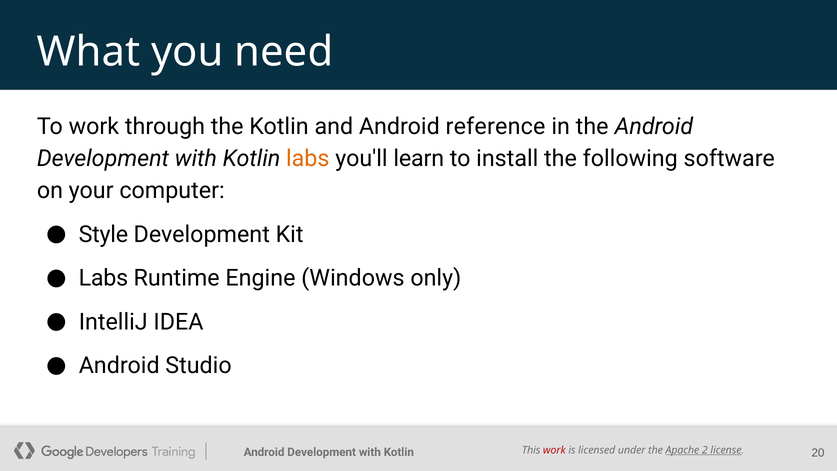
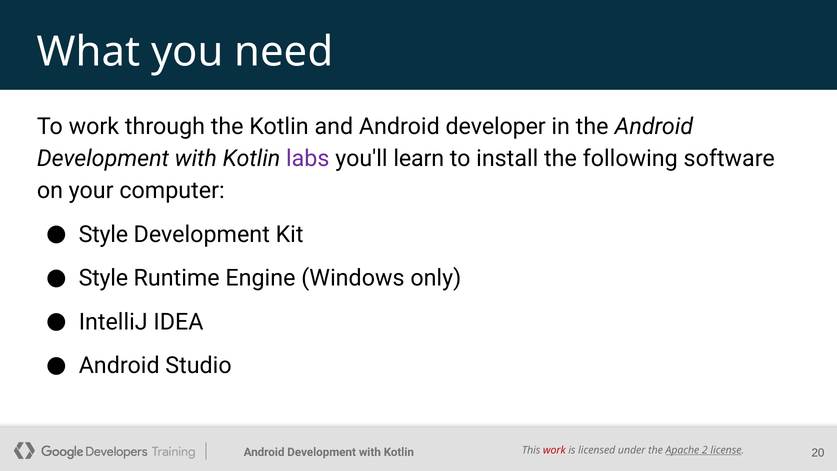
reference: reference -> developer (496, 126)
labs colour: orange -> purple (308, 159)
Labs: Labs -> Style (103, 278)
